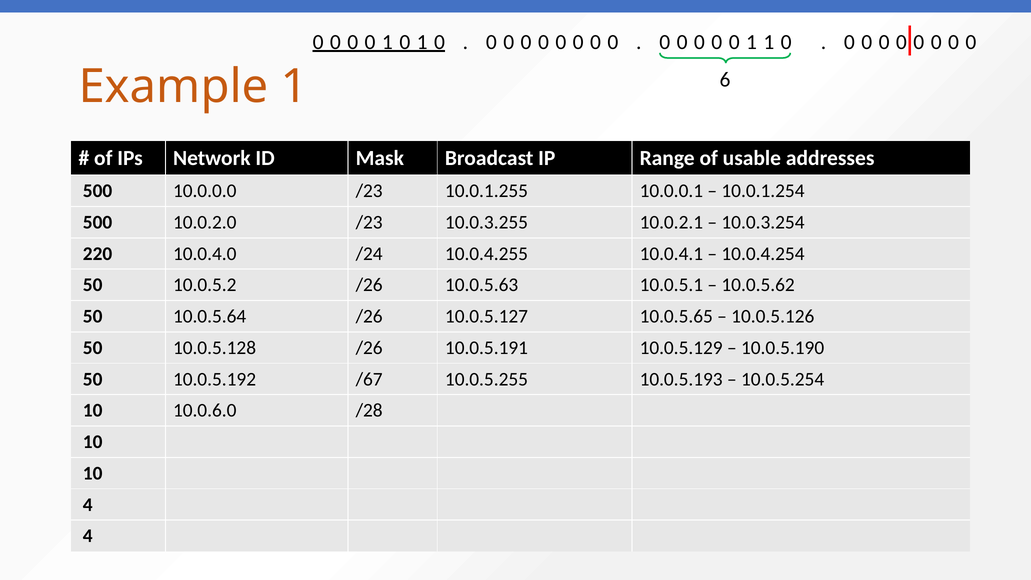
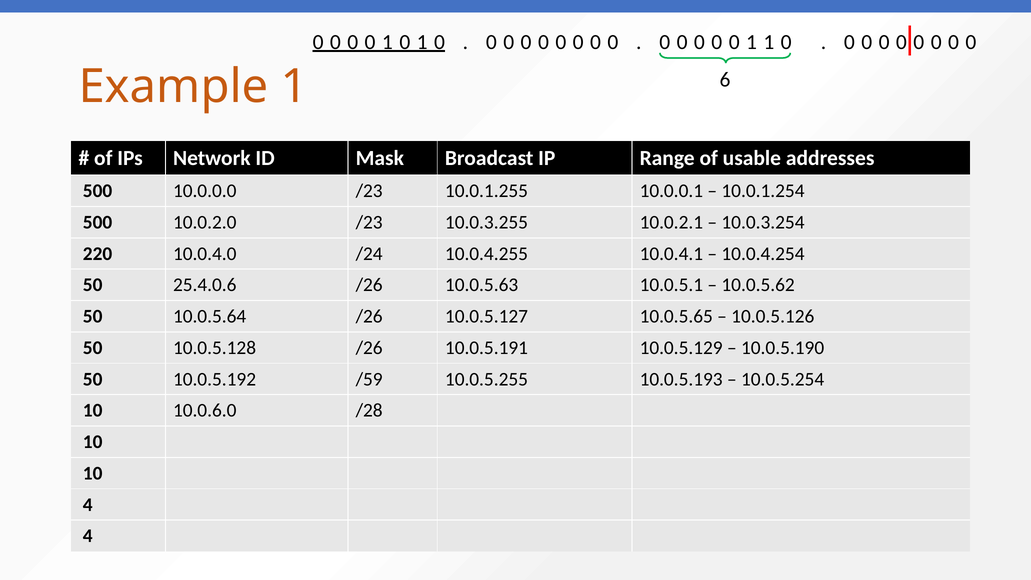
10.0.5.2: 10.0.5.2 -> 25.4.0.6 (205, 285)
/67: /67 -> /59 (369, 379)
